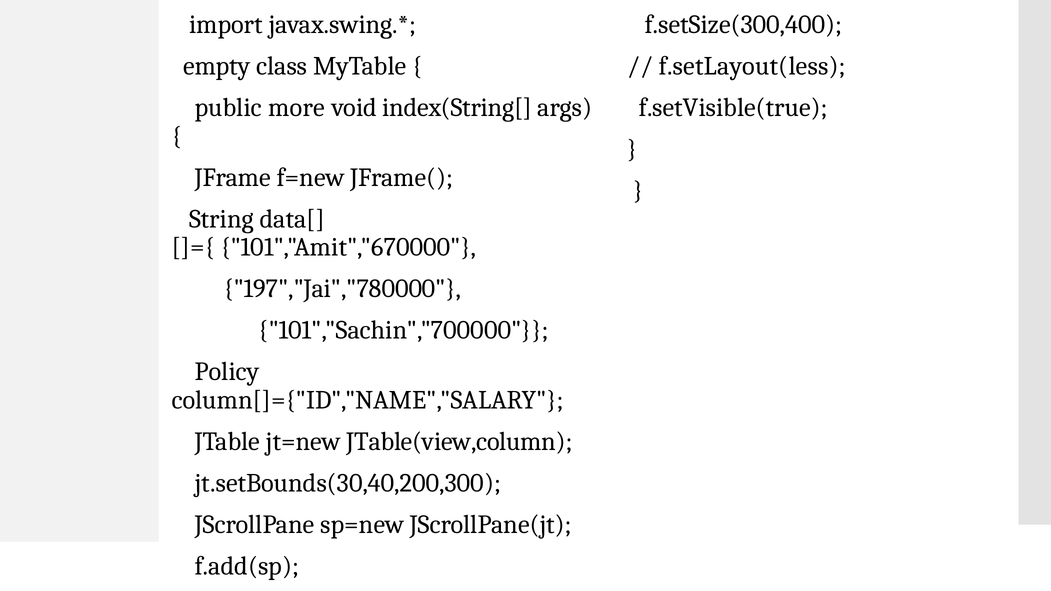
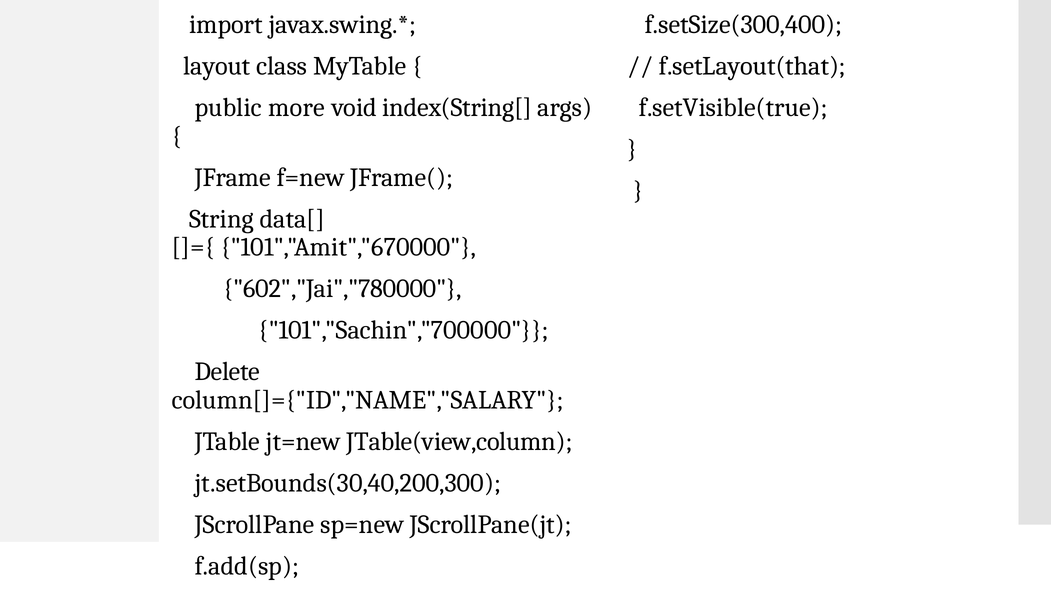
empty: empty -> layout (217, 66)
f.setLayout(less: f.setLayout(less -> f.setLayout(that (752, 66)
197","Jai","780000: 197","Jai","780000 -> 602","Jai","780000 (342, 289)
Policy: Policy -> Delete (227, 372)
